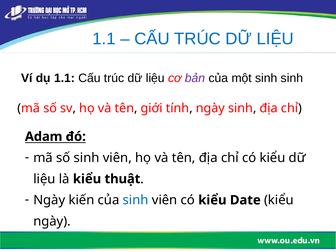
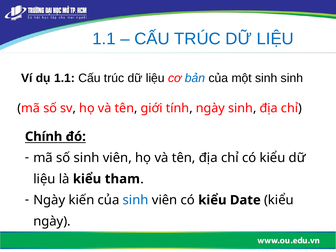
bản colour: purple -> blue (195, 78)
Adam: Adam -> Chính (44, 137)
thuật: thuật -> tham (122, 179)
